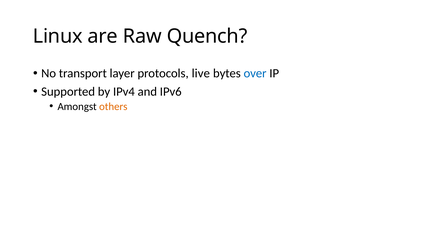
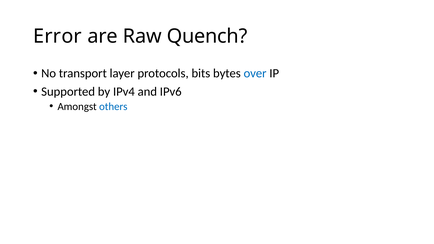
Linux: Linux -> Error (58, 36)
live: live -> bits (201, 73)
others colour: orange -> blue (113, 107)
